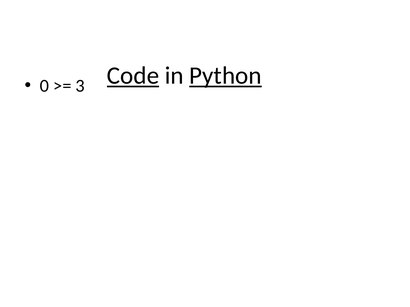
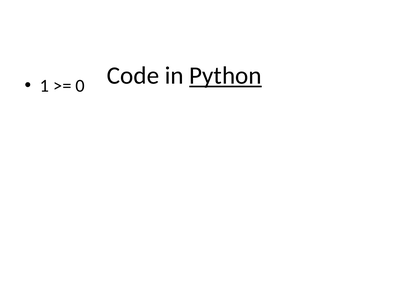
Code underline: present -> none (133, 76)
0: 0 -> 1 (45, 86)
3: 3 -> 0 (80, 86)
